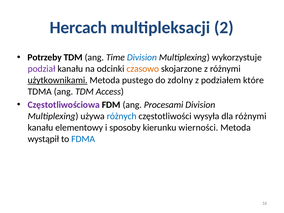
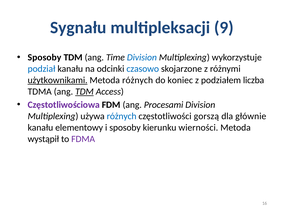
Hercach: Hercach -> Sygnału (78, 27)
2: 2 -> 9 (224, 27)
Potrzeby: Potrzeby -> Sposoby (45, 57)
podział colour: purple -> blue (42, 69)
czasowo colour: orange -> blue (143, 69)
Metoda pustego: pustego -> różnych (138, 80)
zdolny: zdolny -> koniec (180, 80)
które: które -> liczba (254, 80)
TDM underline: none -> present (84, 92)
wysyła: wysyła -> gorszą (206, 116)
dla różnymi: różnymi -> głównie (251, 116)
FDMA colour: blue -> purple (83, 139)
